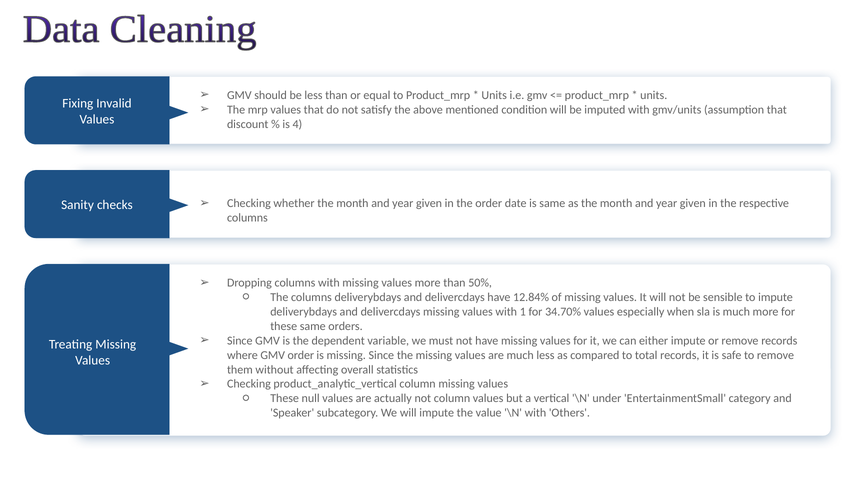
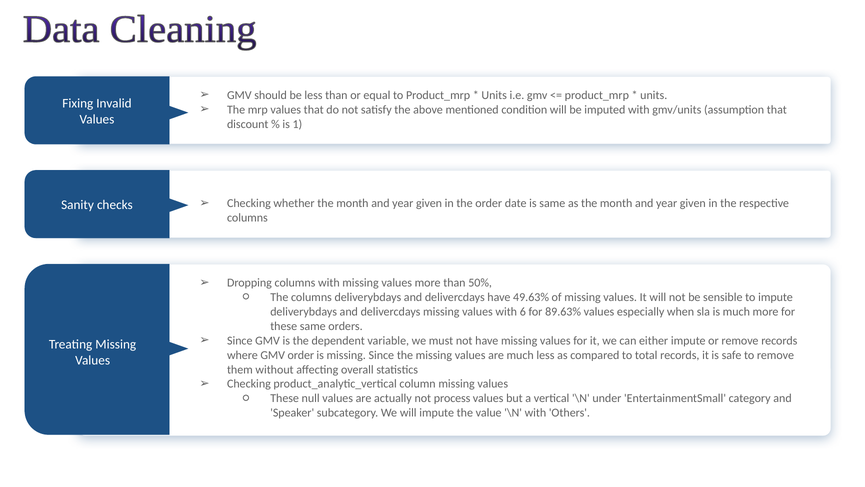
4: 4 -> 1 (297, 124)
12.84%: 12.84% -> 49.63% (531, 297)
1: 1 -> 6 (523, 311)
34.70%: 34.70% -> 89.63% (563, 311)
not column: column -> process (452, 398)
